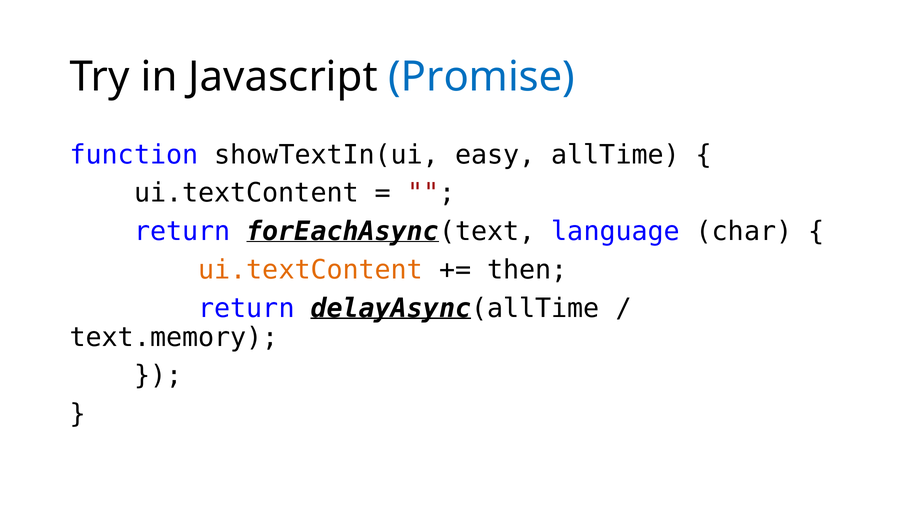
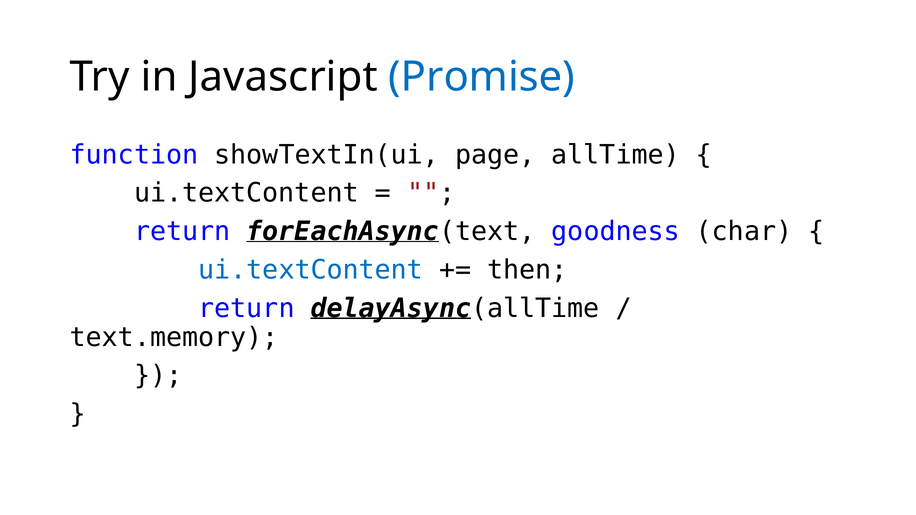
easy: easy -> page (495, 155)
language: language -> goodness (616, 232)
ui.textContent colour: orange -> blue (311, 270)
